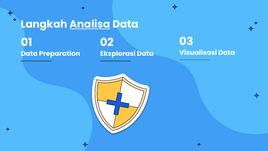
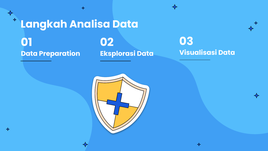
Analisa underline: present -> none (90, 24)
